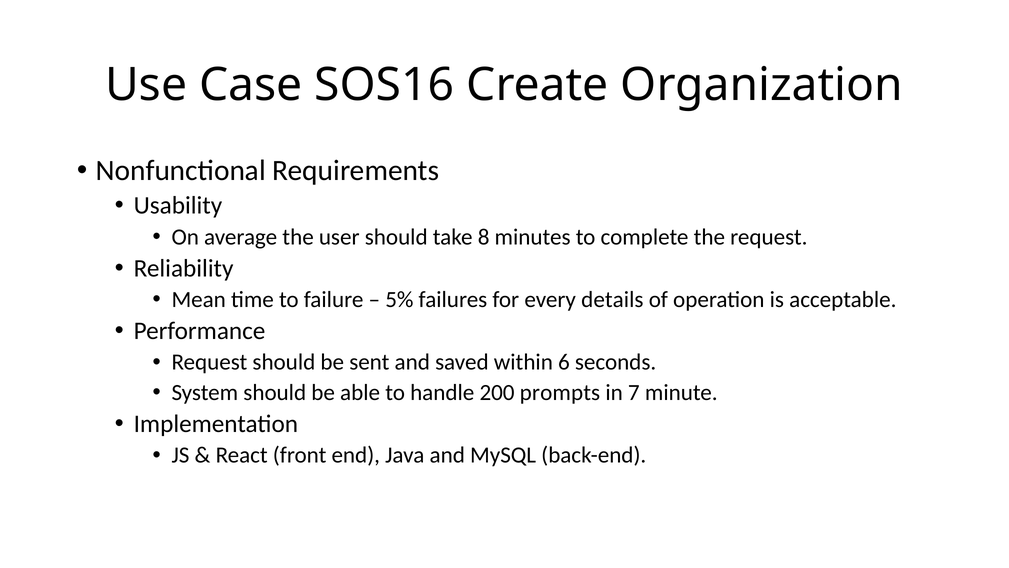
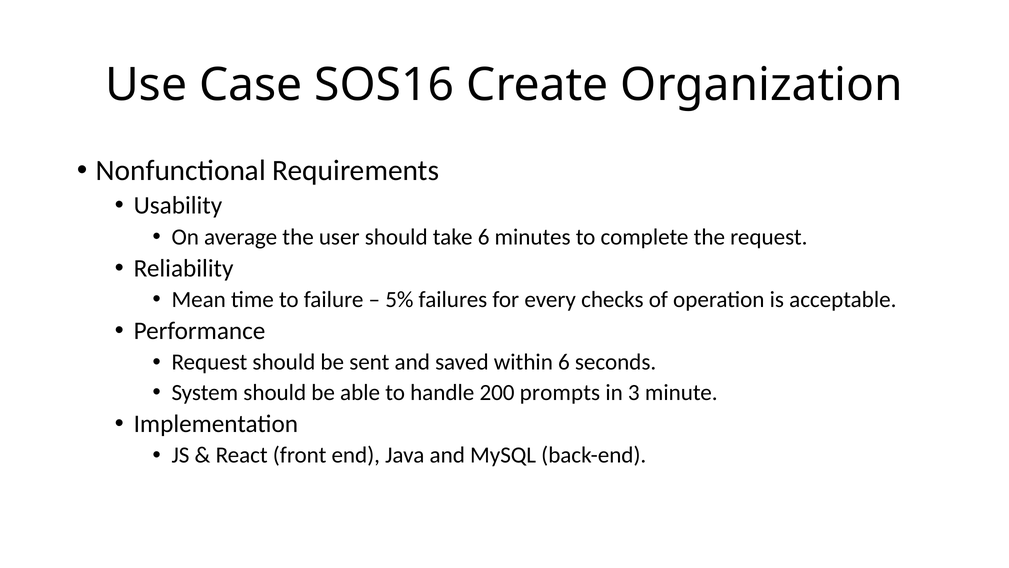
take 8: 8 -> 6 (484, 237)
details: details -> checks (612, 299)
7: 7 -> 3 (634, 392)
